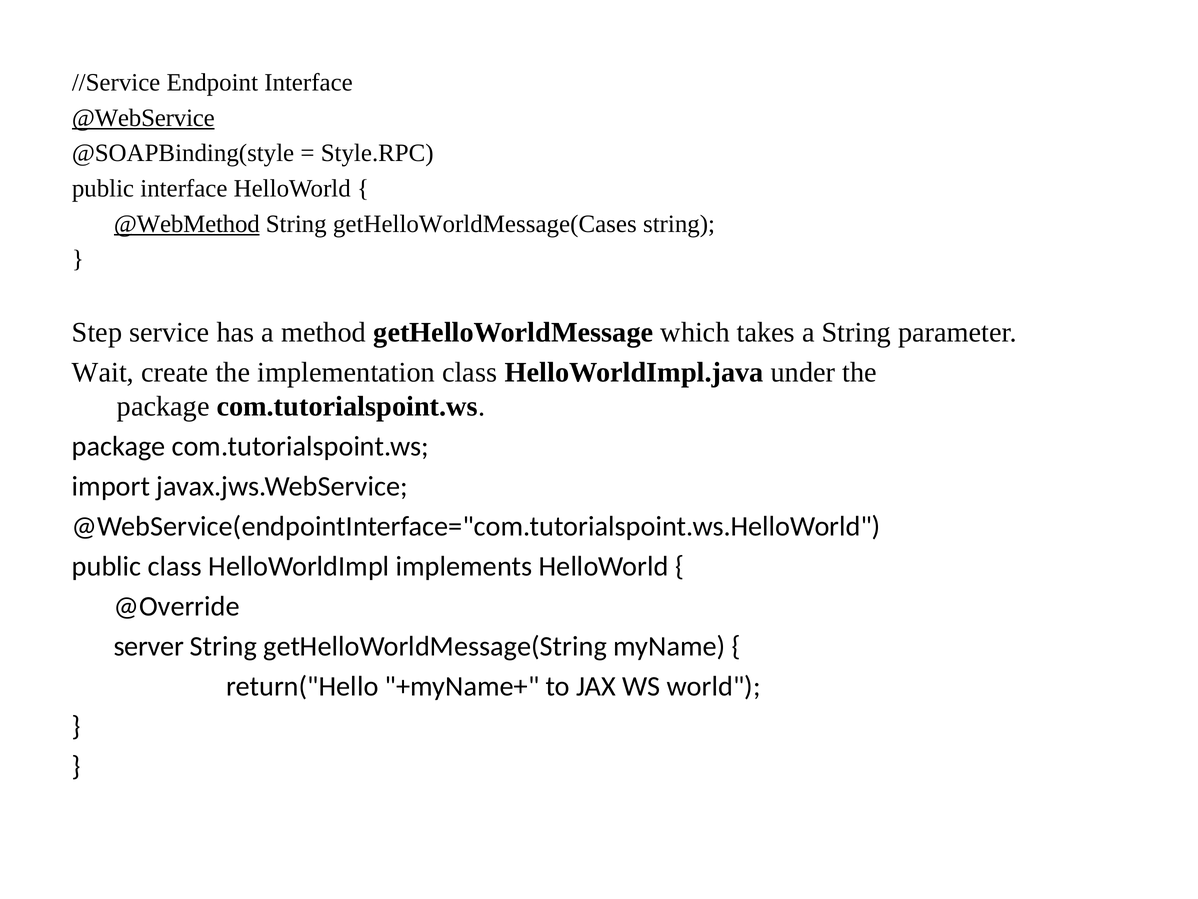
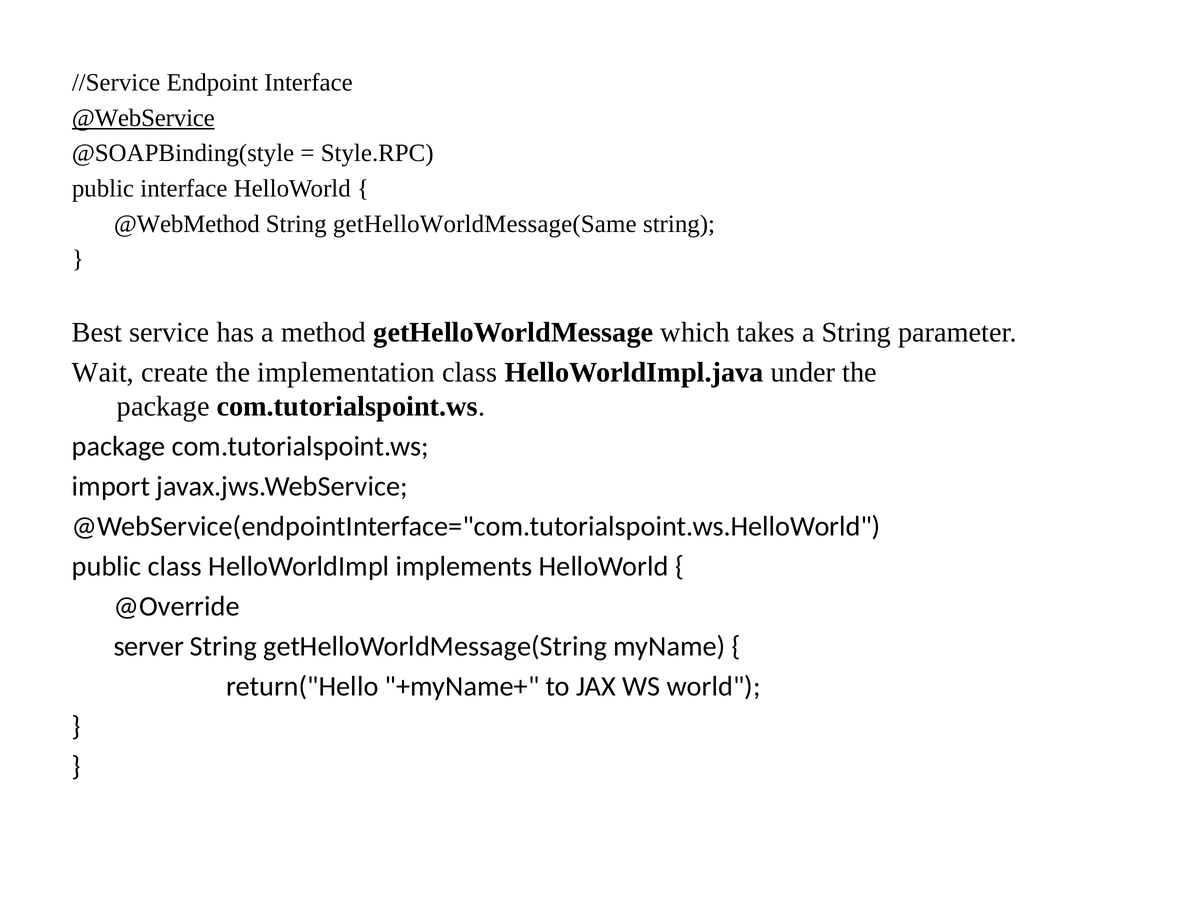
@WebMethod underline: present -> none (187, 224)
getHelloWorldMessage(Cases: getHelloWorldMessage(Cases -> getHelloWorldMessage(Same (485, 224)
Step: Step -> Best (97, 332)
